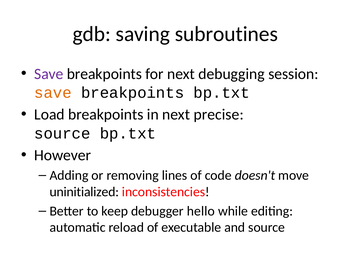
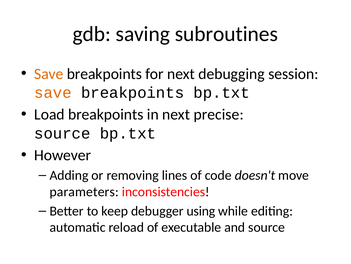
Save colour: purple -> orange (49, 74)
uninitialized: uninitialized -> parameters (84, 191)
hello: hello -> using (201, 210)
